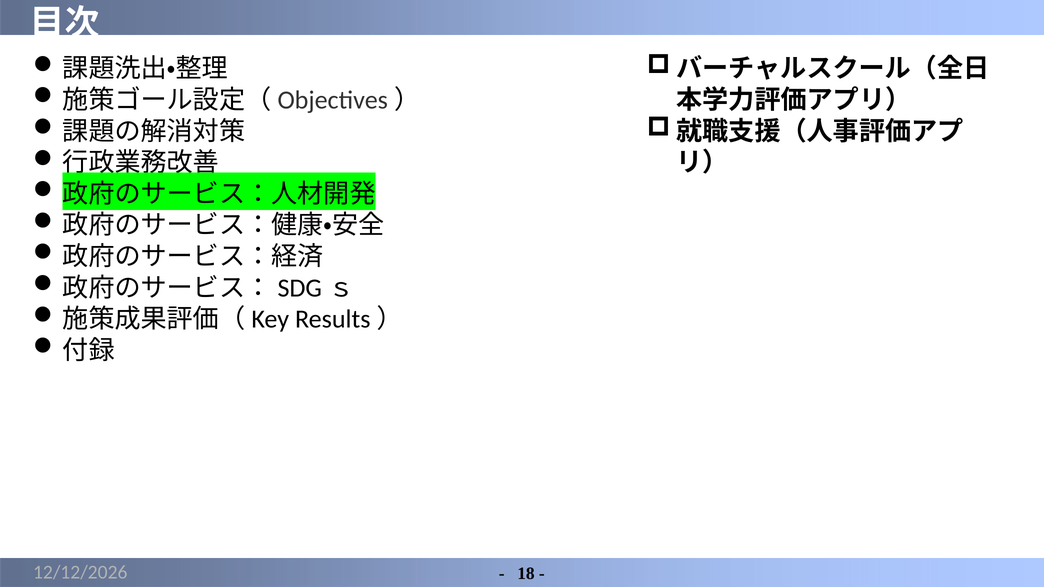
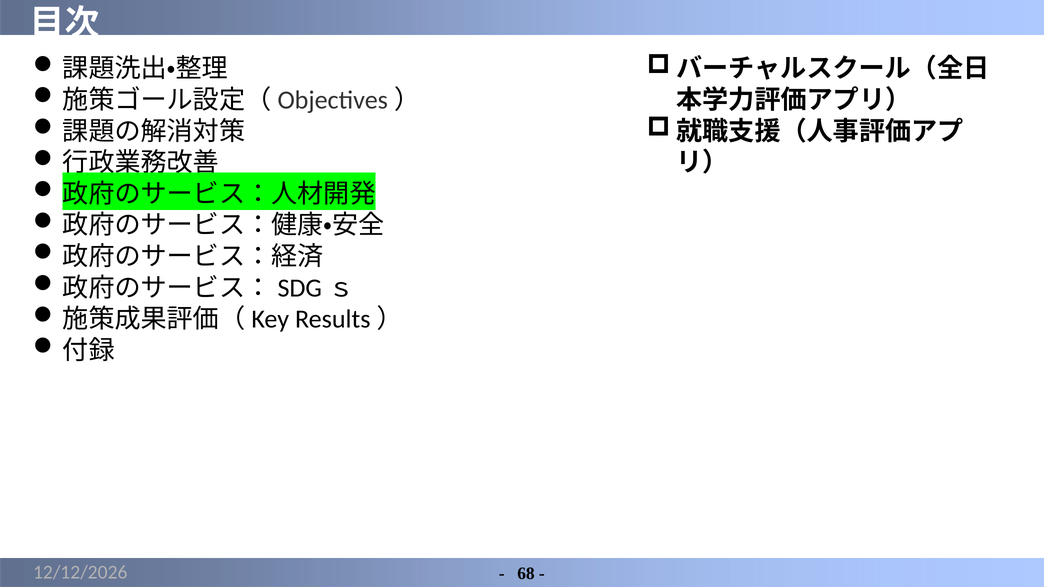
18: 18 -> 68 (526, 574)
